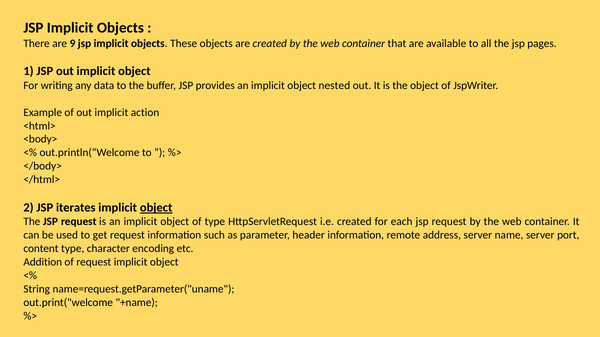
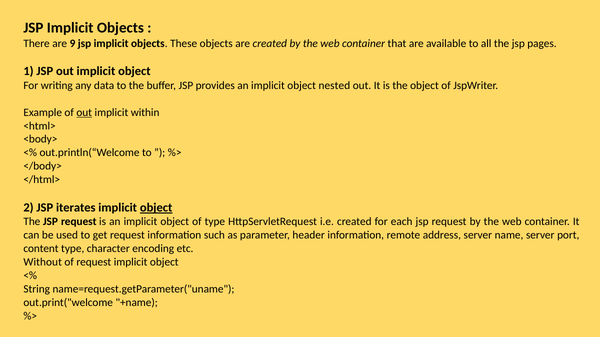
out underline: none -> present (84, 112)
action: action -> within (145, 112)
Addition: Addition -> Without (43, 262)
